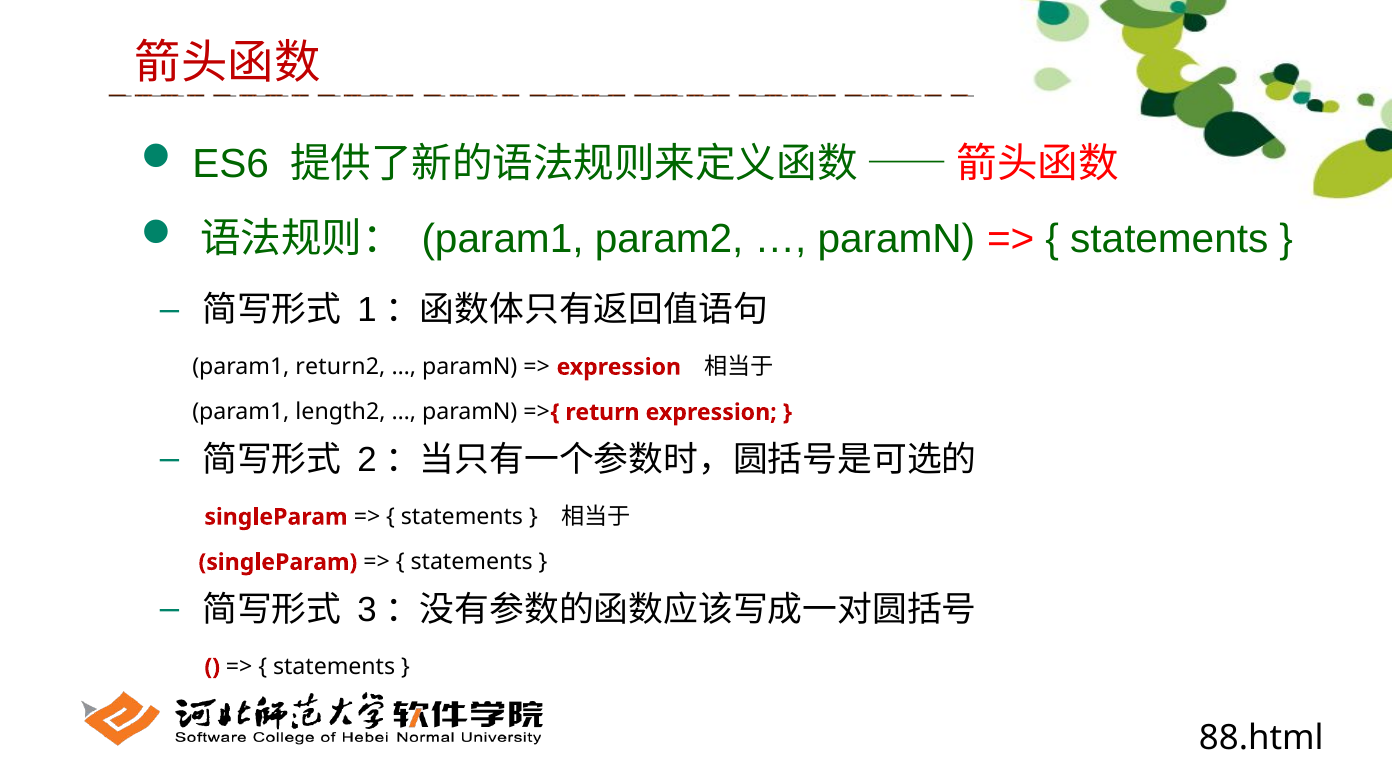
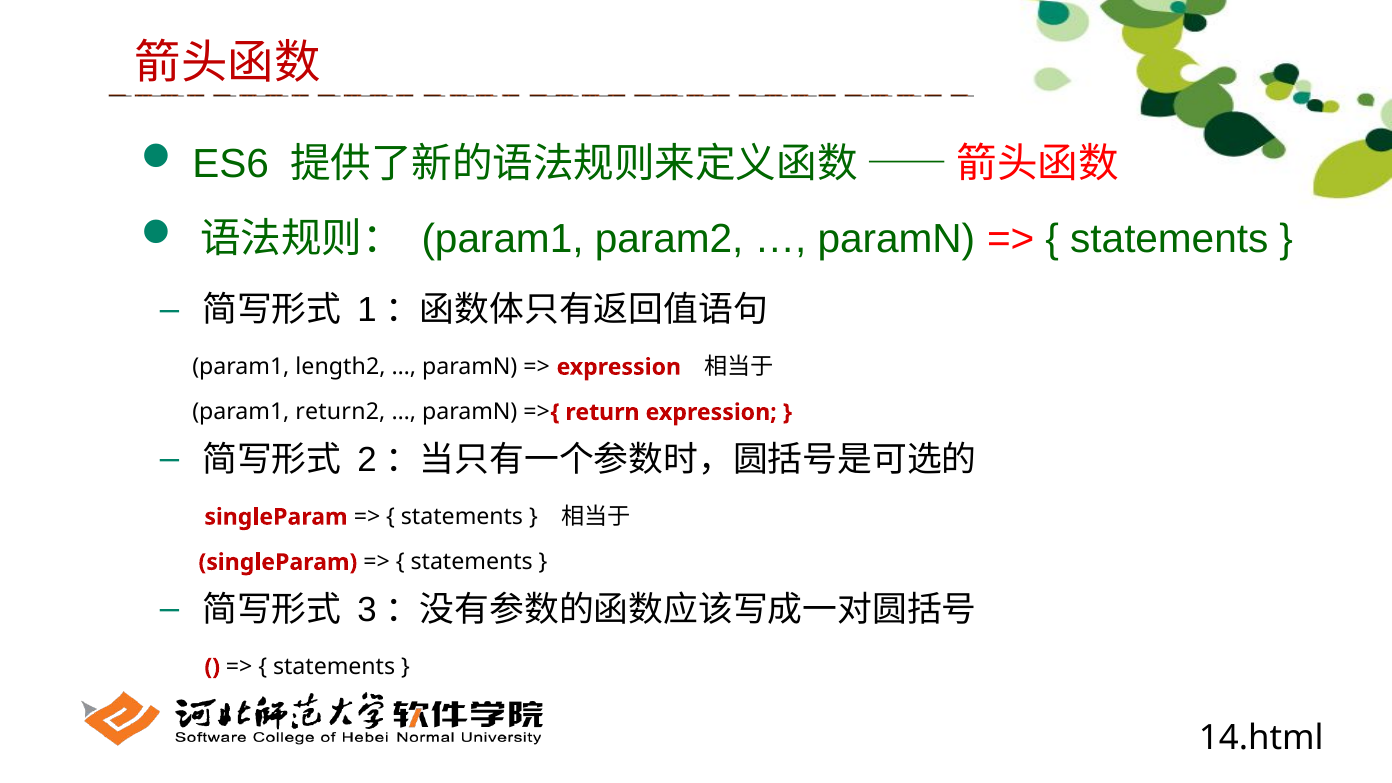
return2: return2 -> length2 (340, 367)
length2: length2 -> return2 (340, 412)
88.html: 88.html -> 14.html (1261, 738)
